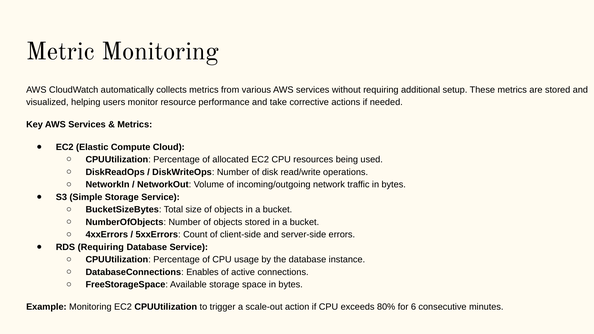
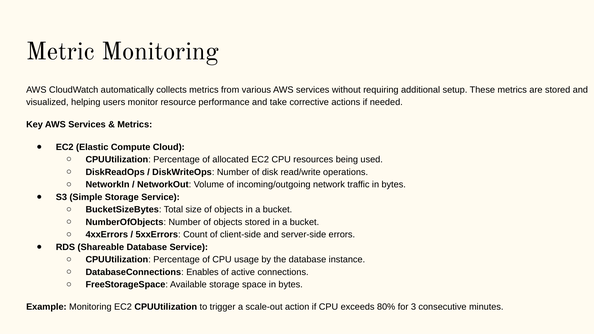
RDS Requiring: Requiring -> Shareable (101, 247)
6: 6 -> 3 (413, 307)
